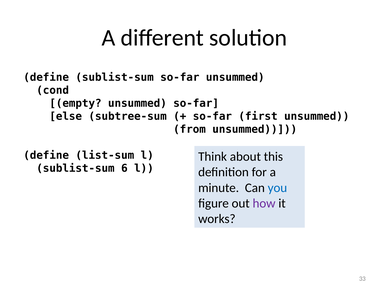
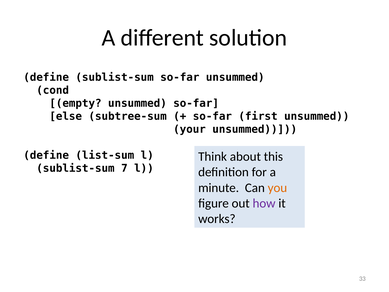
from: from -> your (190, 129)
6: 6 -> 7 (124, 168)
you colour: blue -> orange (277, 188)
